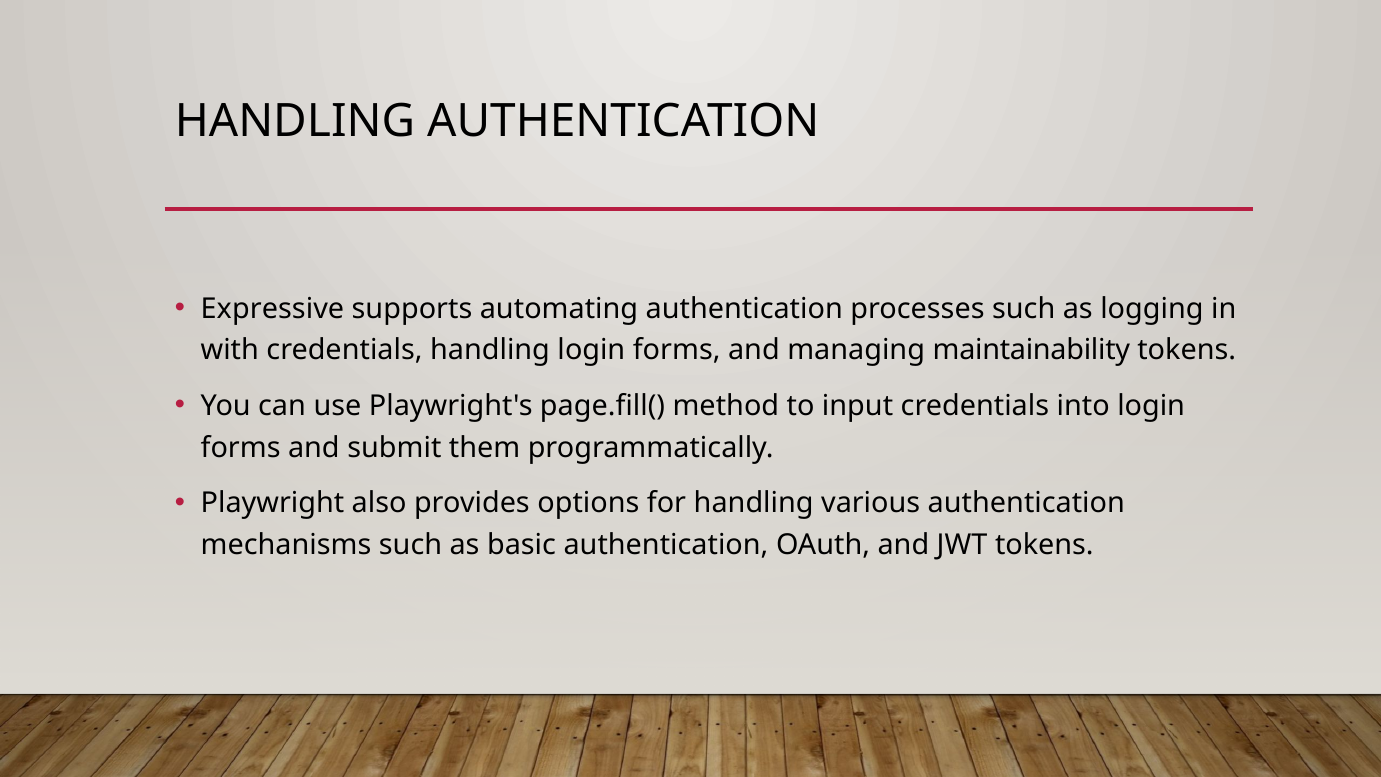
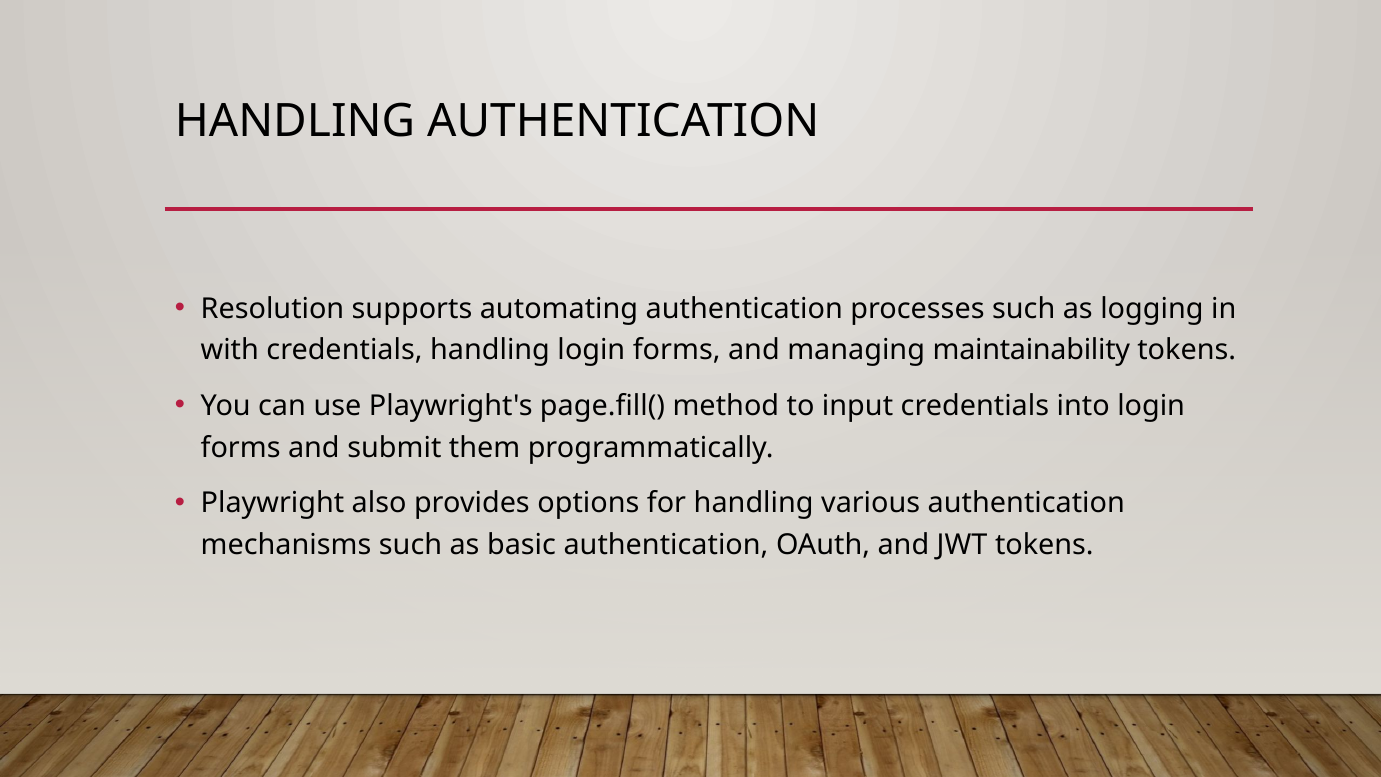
Expressive: Expressive -> Resolution (272, 309)
